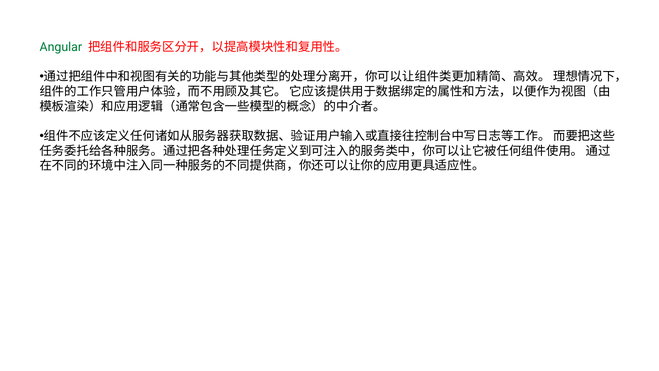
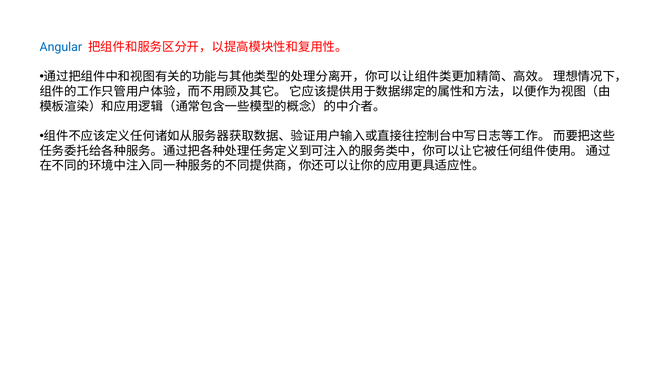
Angular colour: green -> blue (61, 47)
